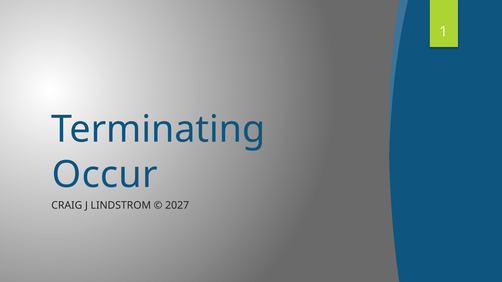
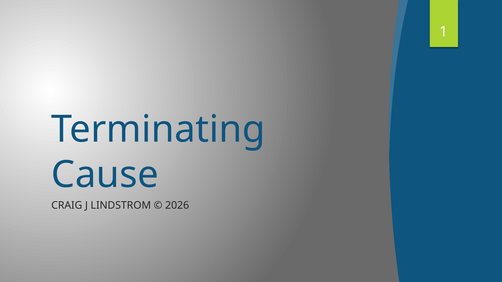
Occur: Occur -> Cause (105, 175)
2027: 2027 -> 2026 (177, 206)
